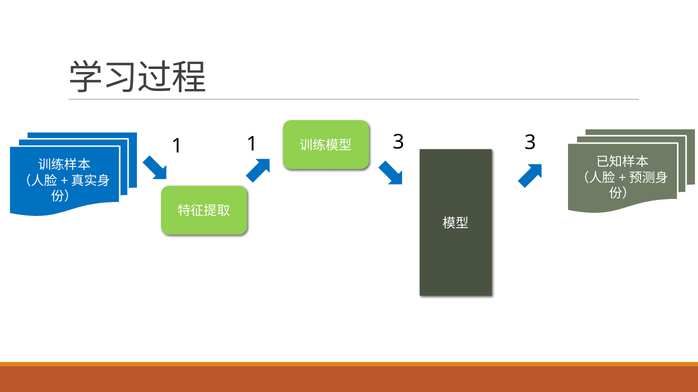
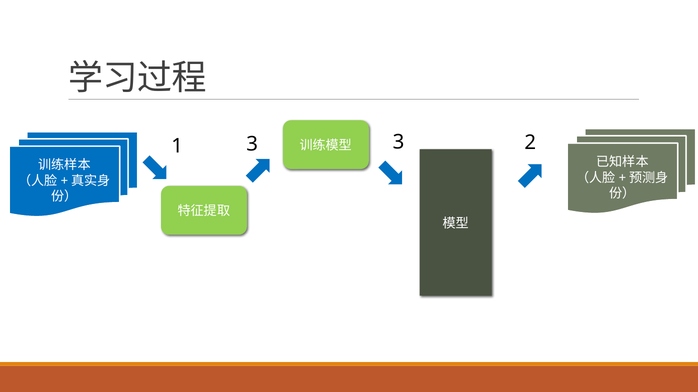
1 1: 1 -> 3 (252, 144)
3 3: 3 -> 2 (530, 143)
